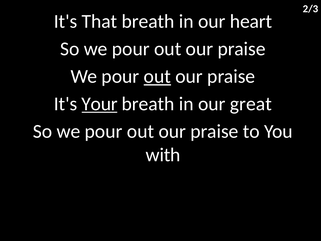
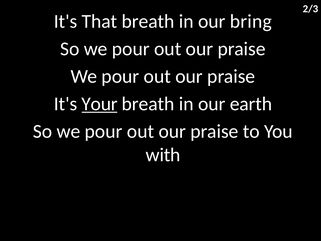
heart: heart -> bring (251, 21)
out underline: present -> none (157, 76)
great: great -> earth (251, 104)
